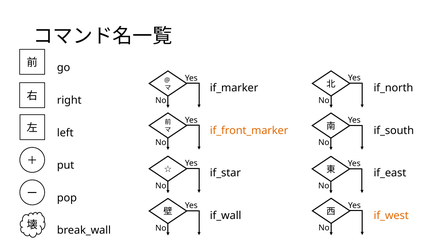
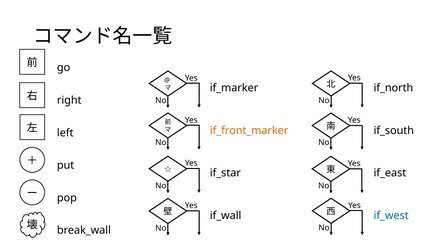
if_west colour: orange -> blue (391, 216)
